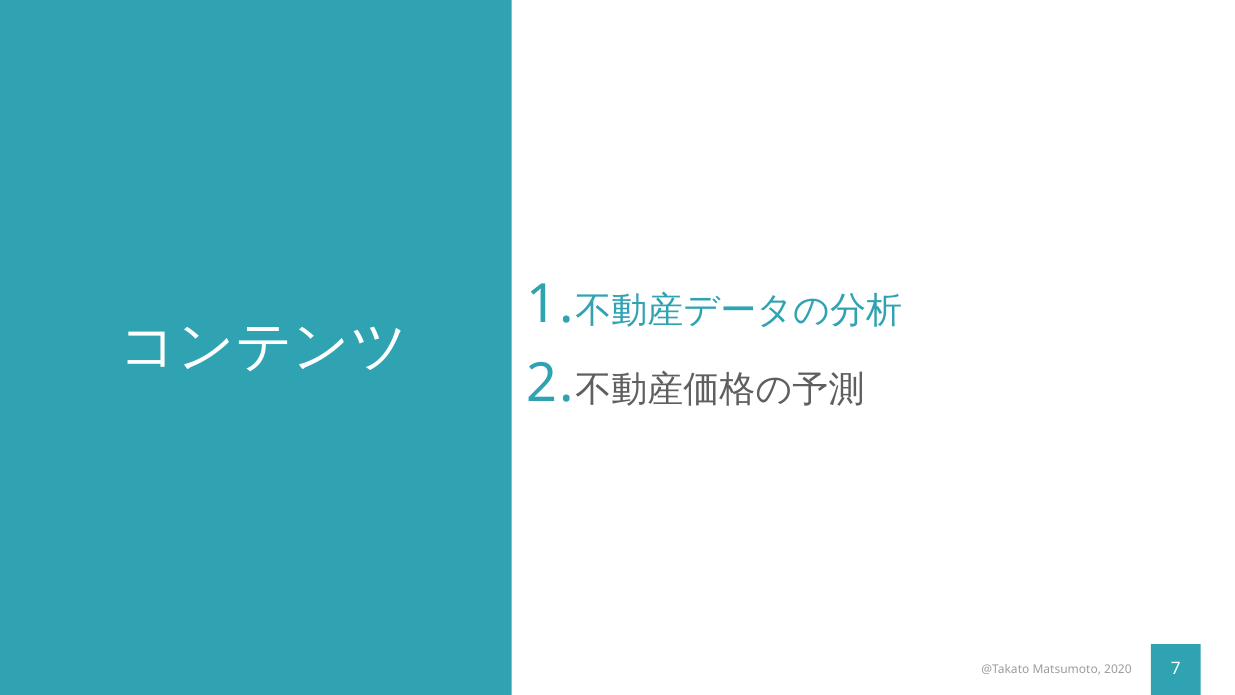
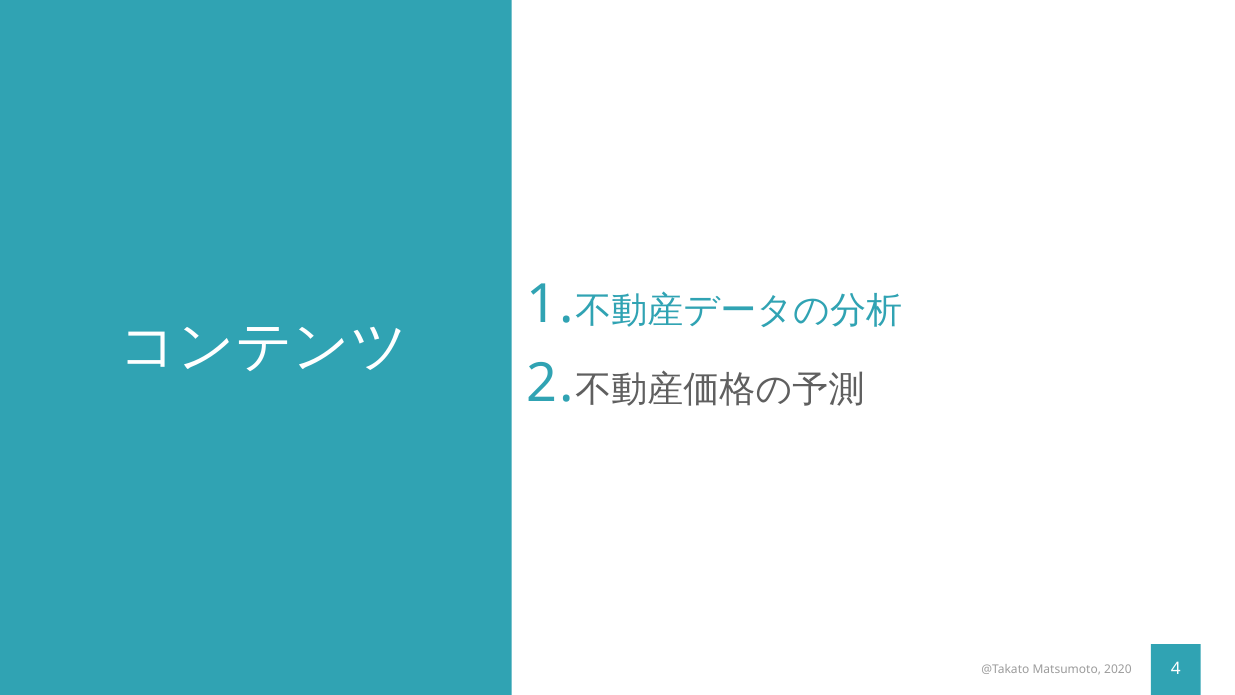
7: 7 -> 4 (1176, 668)
